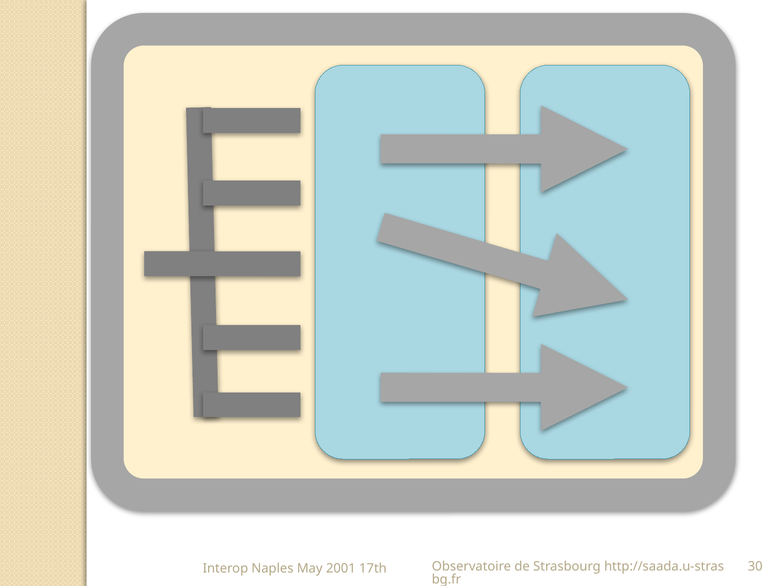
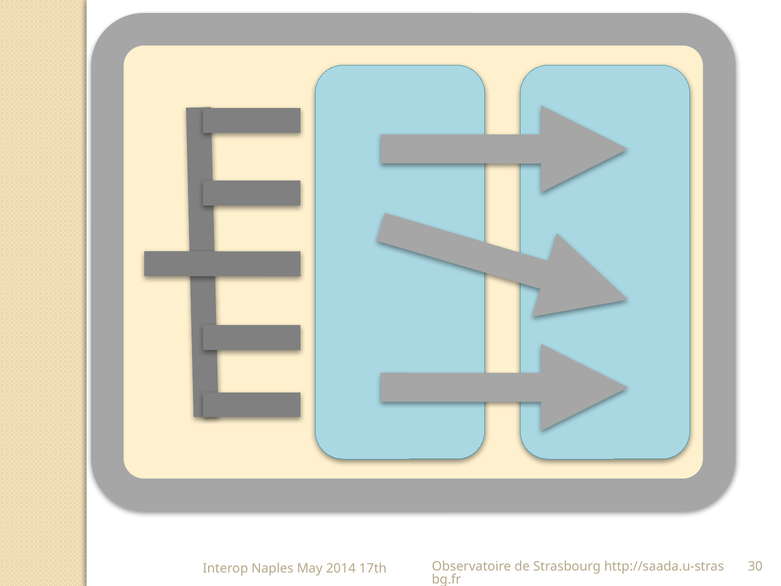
2001: 2001 -> 2014 (341, 568)
